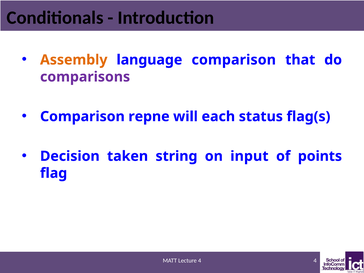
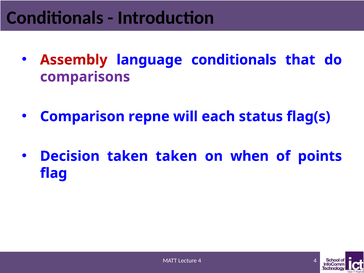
Assembly colour: orange -> red (74, 60)
language comparison: comparison -> conditionals (234, 60)
taken string: string -> taken (176, 156)
input: input -> when (250, 156)
